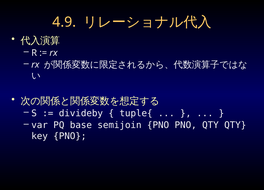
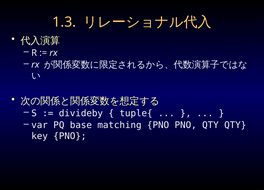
4.9: 4.9 -> 1.3 (64, 22)
semijoin: semijoin -> matching (119, 125)
